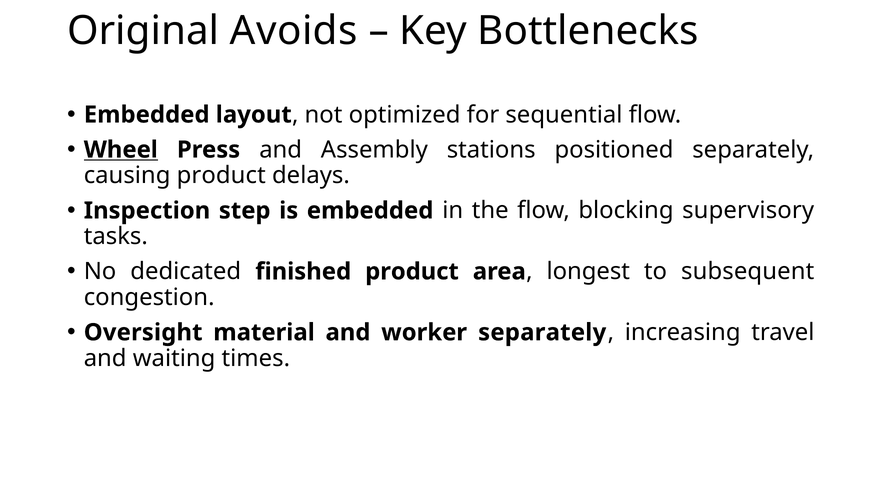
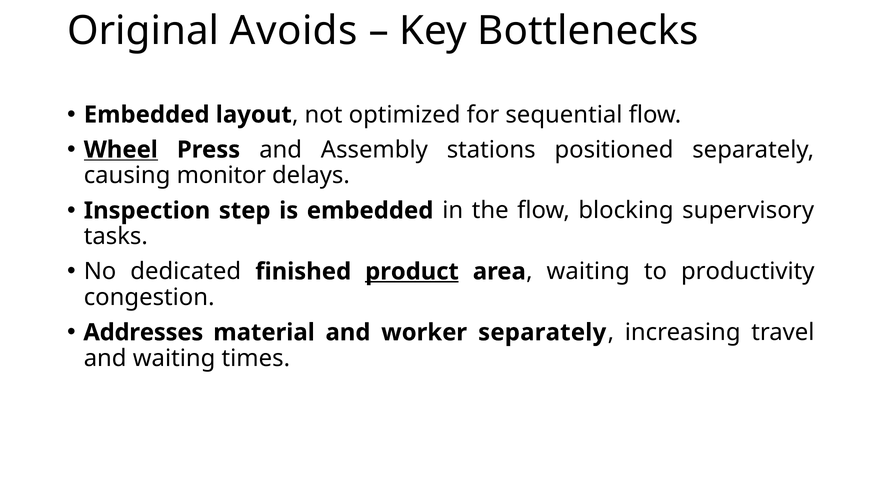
causing product: product -> monitor (221, 176)
product underline: none -> present (412, 272)
longest: longest -> waiting (588, 272)
subsequent: subsequent -> productivity (748, 272)
Oversight: Oversight -> Addresses (143, 333)
